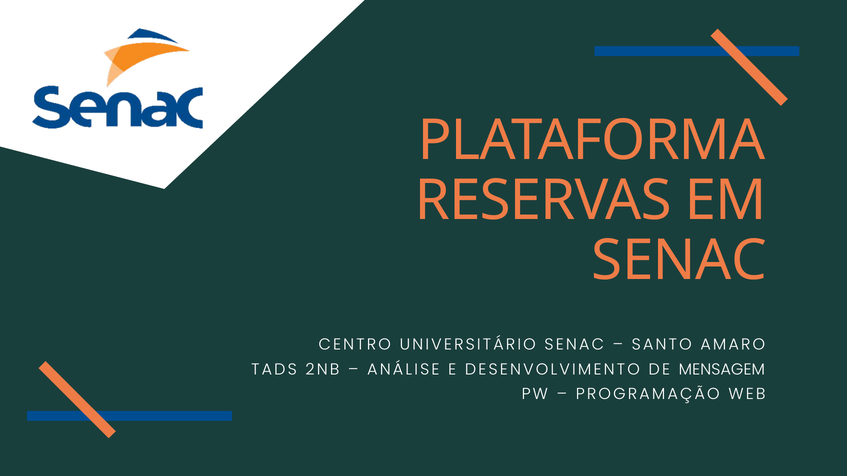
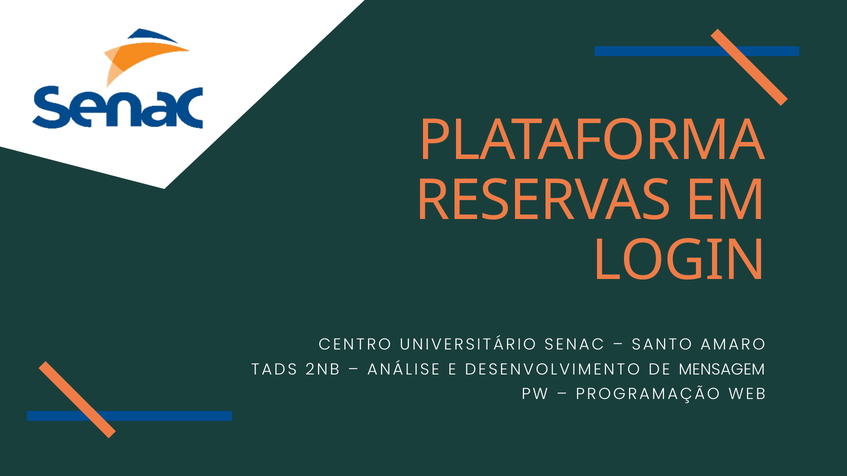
SENAC: SENAC -> LOGIN (679, 261)
